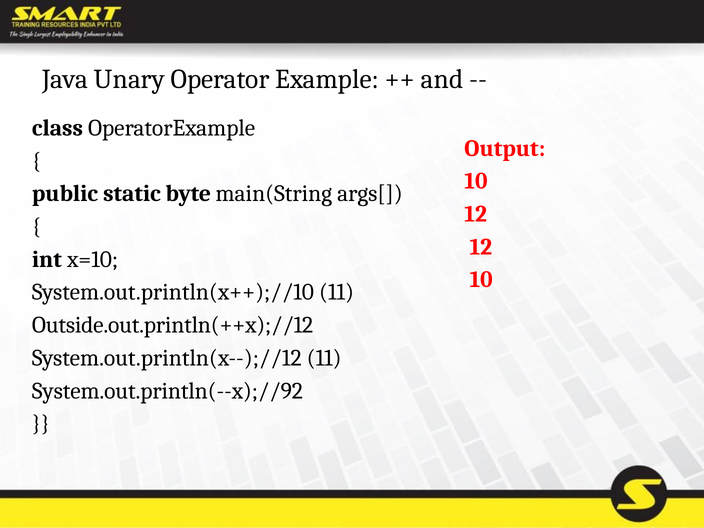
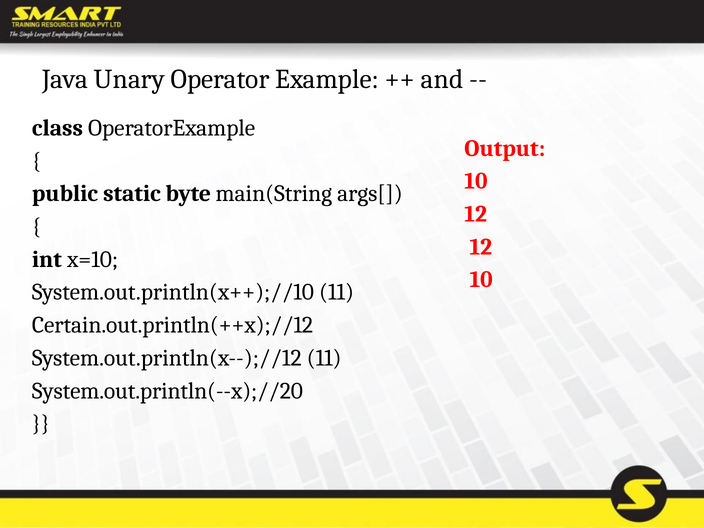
Outside.out.println(++x);//12: Outside.out.println(++x);//12 -> Certain.out.println(++x);//12 (172, 325)
System.out.println(--x);//92: System.out.println(--x);//92 -> System.out.println(--x);//20 (167, 391)
